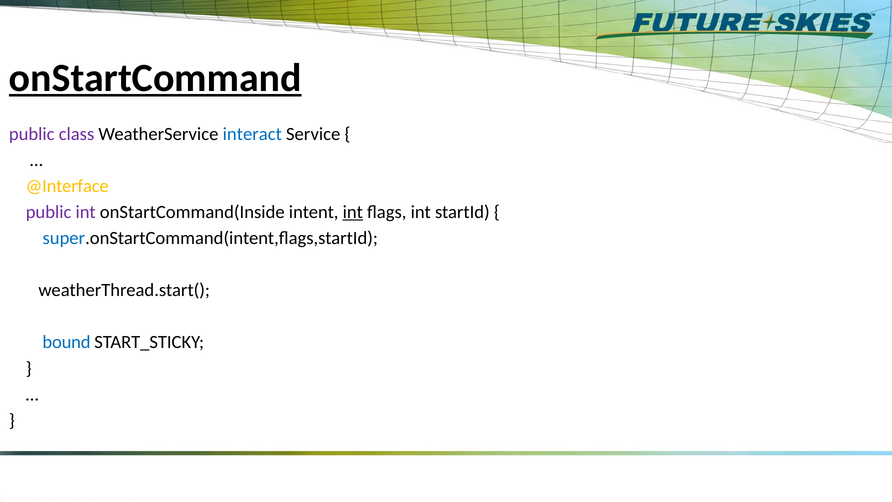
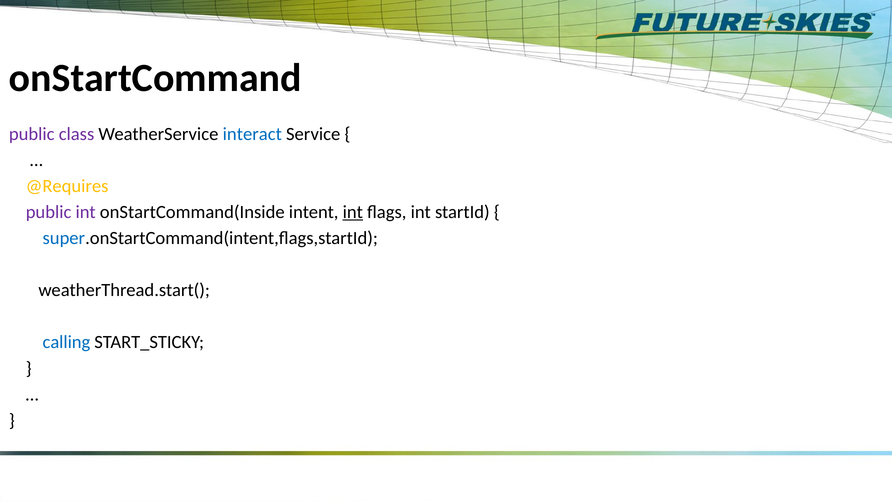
onStartCommand underline: present -> none (155, 78)
@Interface: @Interface -> @Requires (67, 186)
bound: bound -> calling (66, 342)
